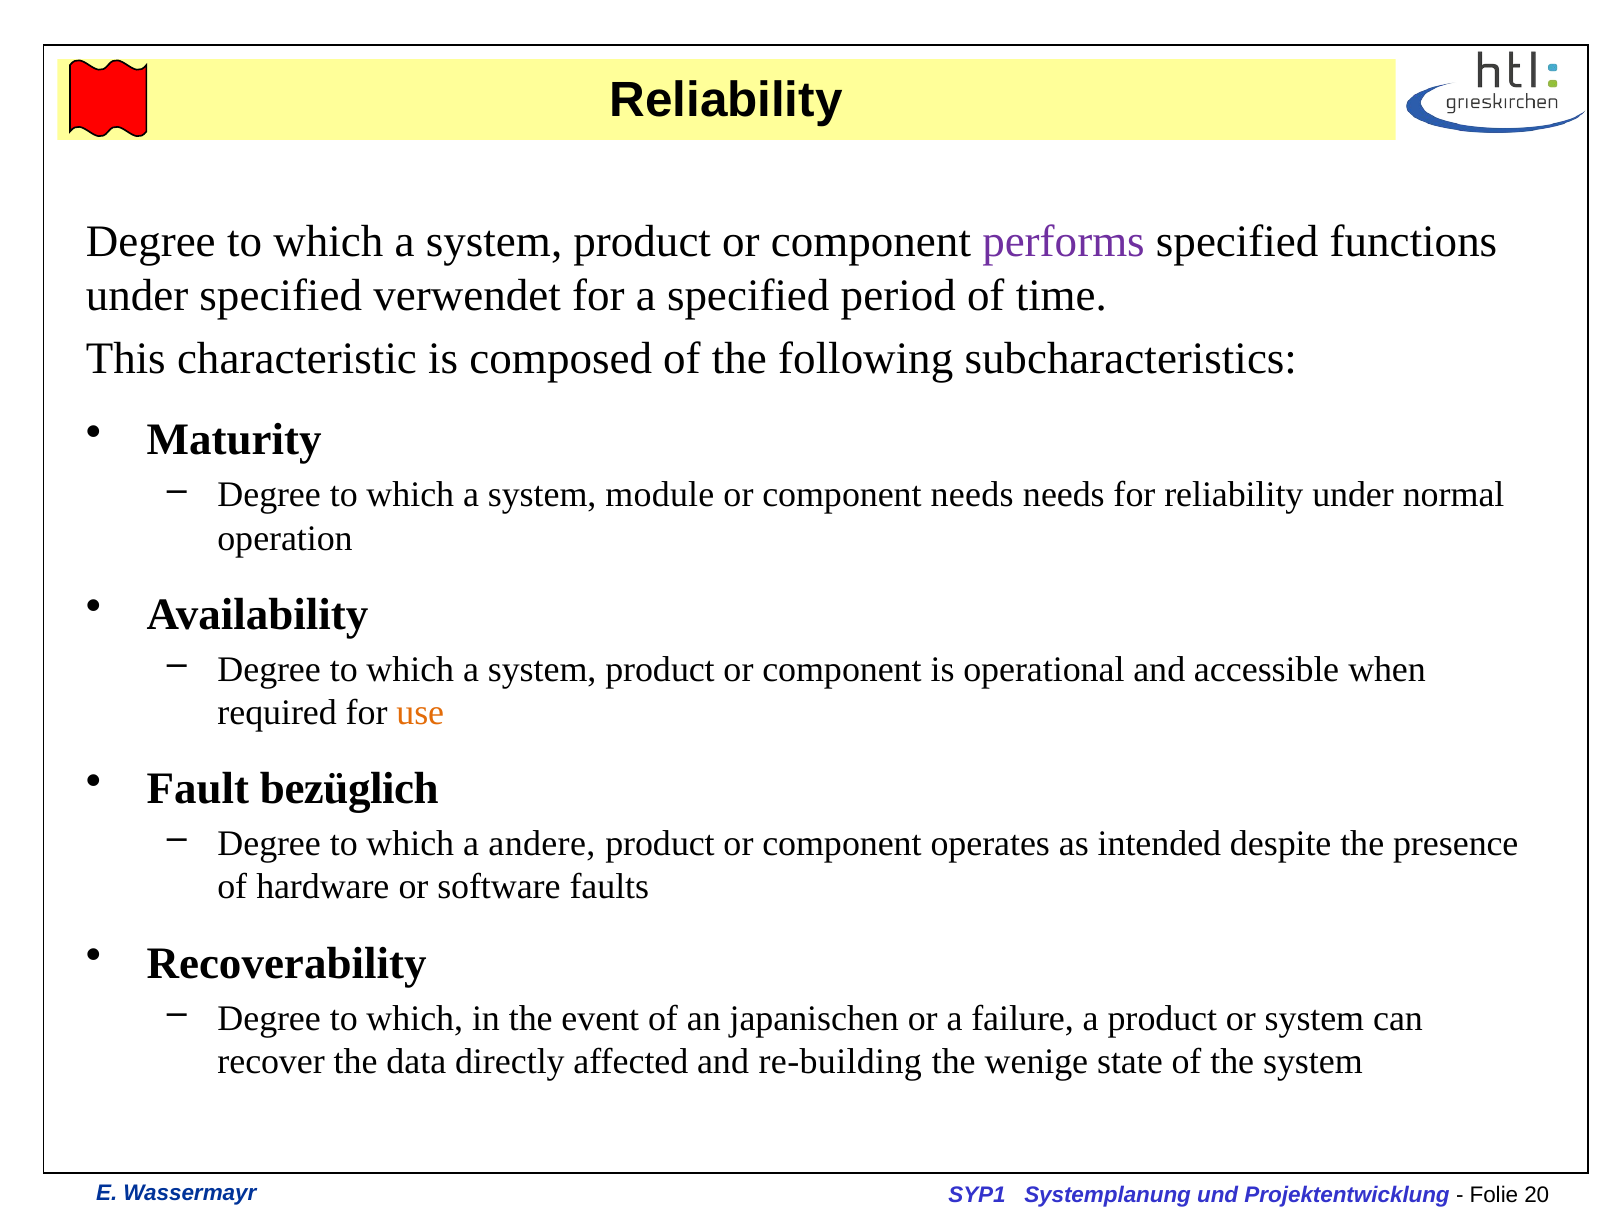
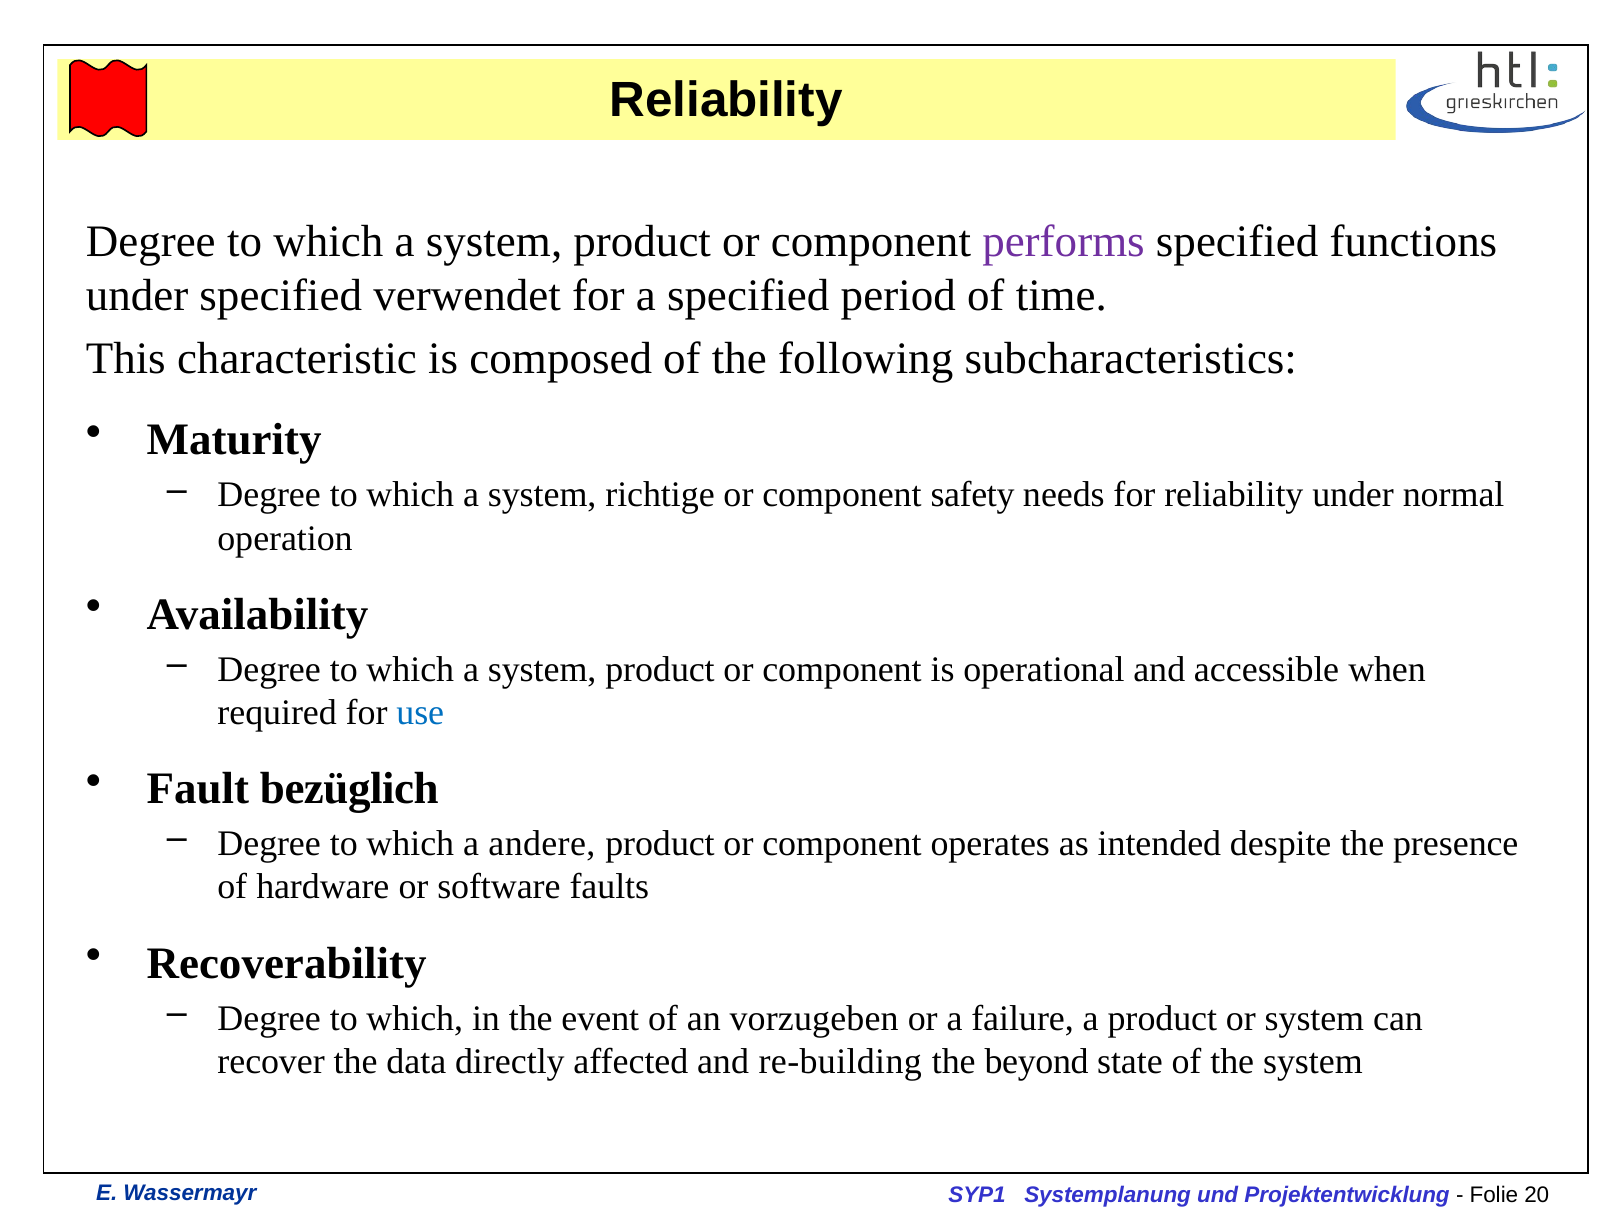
module: module -> richtige (660, 495)
component needs: needs -> safety (973, 495)
use colour: orange -> blue (420, 713)
japanischen: japanischen -> vorzugeben (814, 1019)
wenige: wenige -> beyond (1037, 1062)
